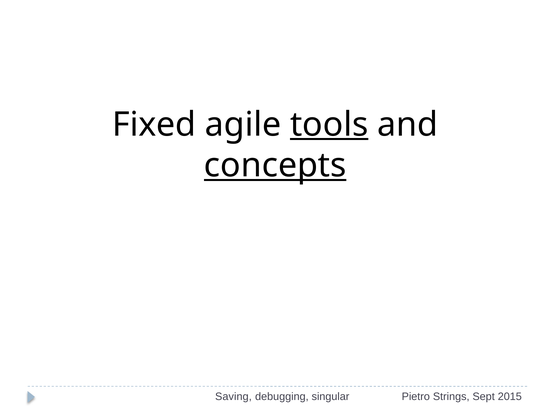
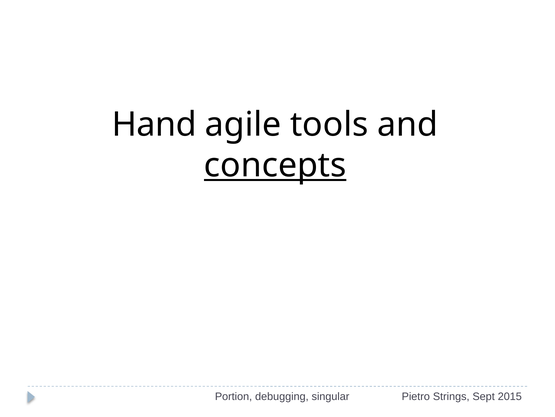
Fixed: Fixed -> Hand (154, 124)
tools underline: present -> none (329, 124)
Saving: Saving -> Portion (234, 396)
